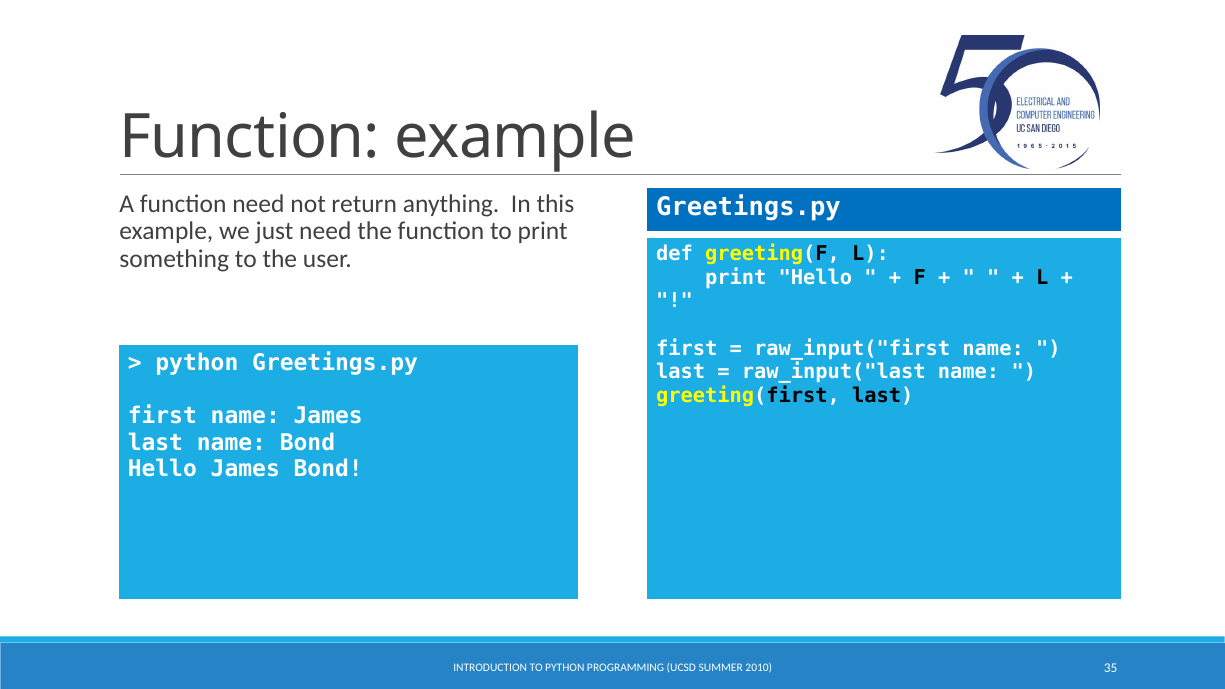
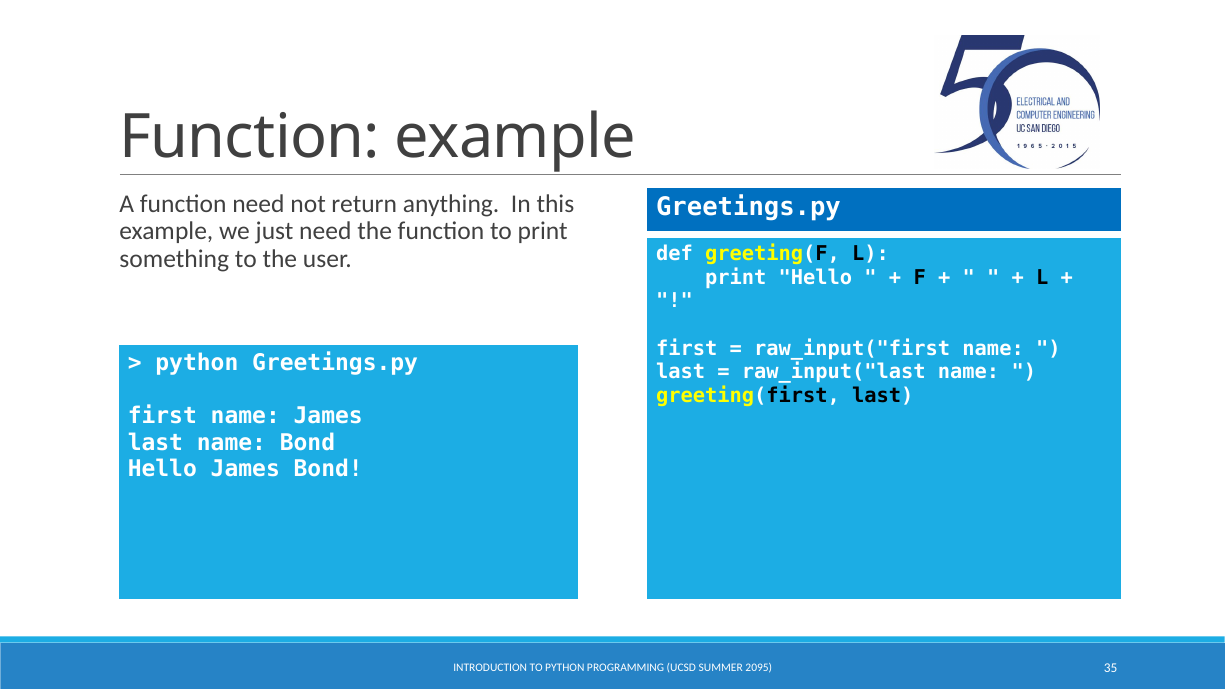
2010: 2010 -> 2095 (759, 668)
